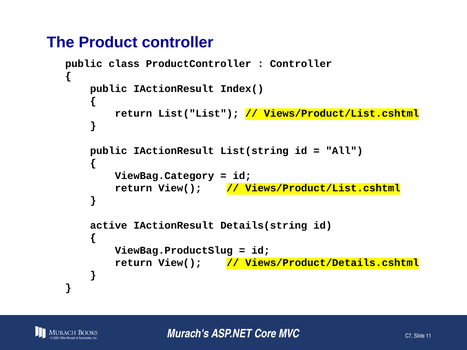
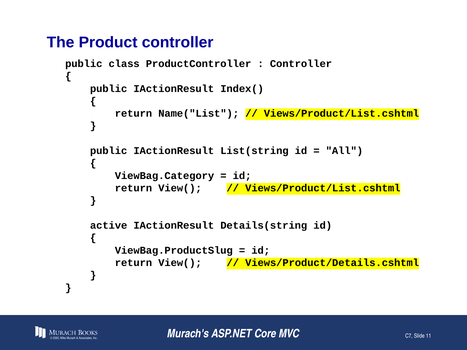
List("List: List("List -> Name("List (199, 114)
